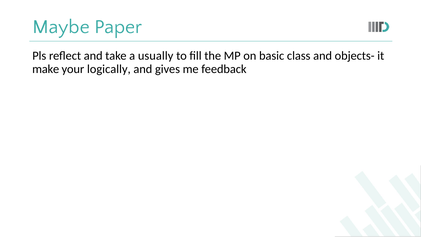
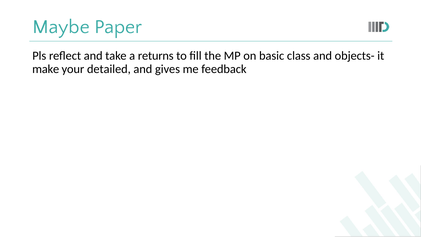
usually: usually -> returns (156, 56)
logically: logically -> detailed (109, 69)
